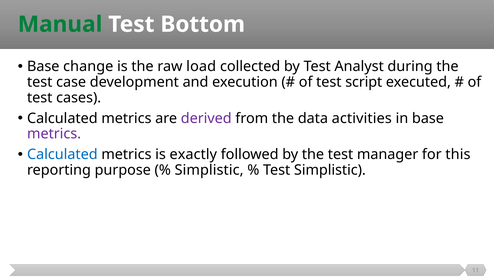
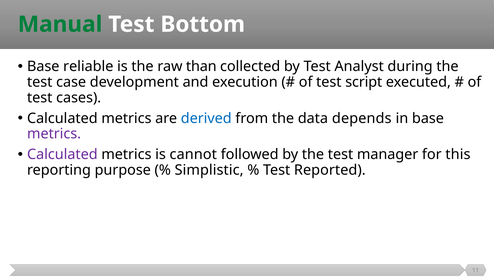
change: change -> reliable (88, 67)
load: load -> than (201, 67)
derived colour: purple -> blue (206, 118)
activities: activities -> depends (362, 118)
Calculated colour: blue -> purple (62, 154)
exactly: exactly -> cannot (193, 154)
Test Simplistic: Simplistic -> Reported (330, 170)
